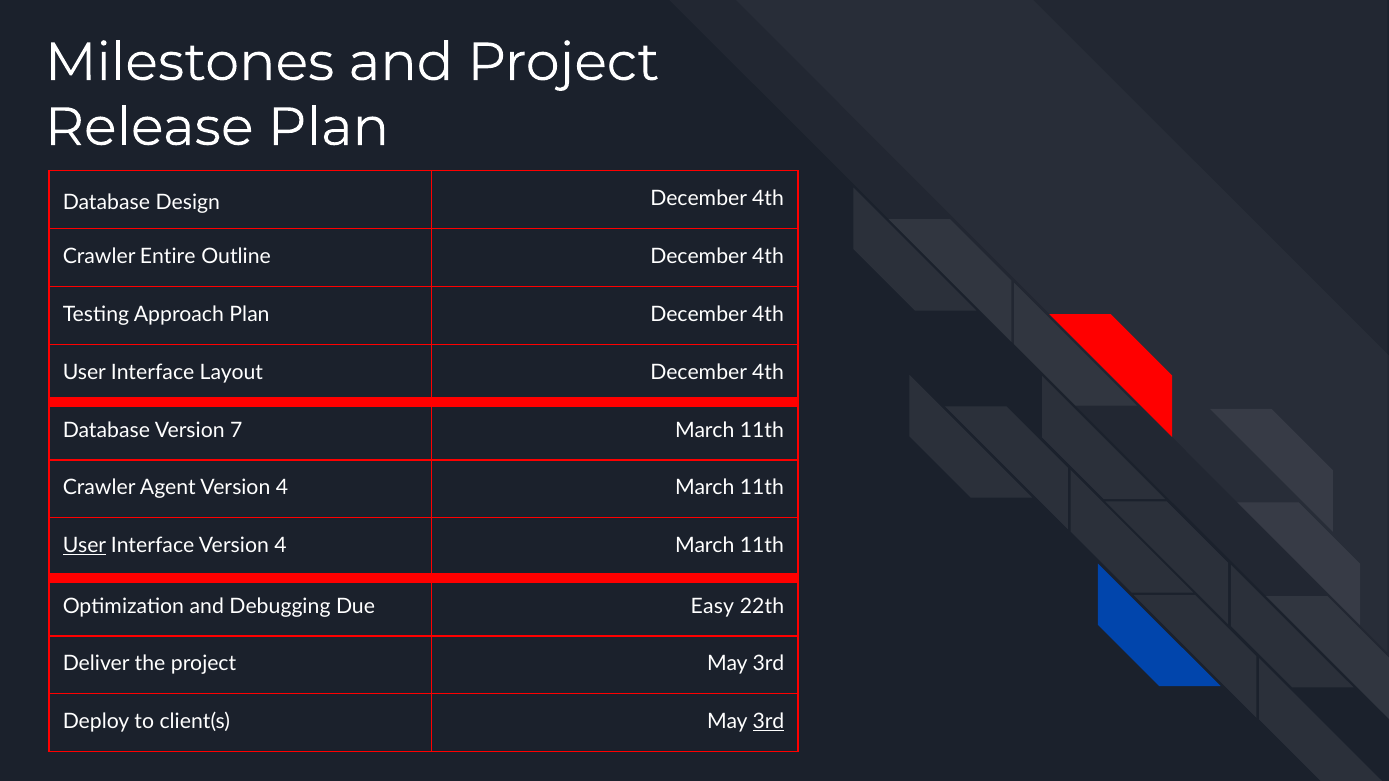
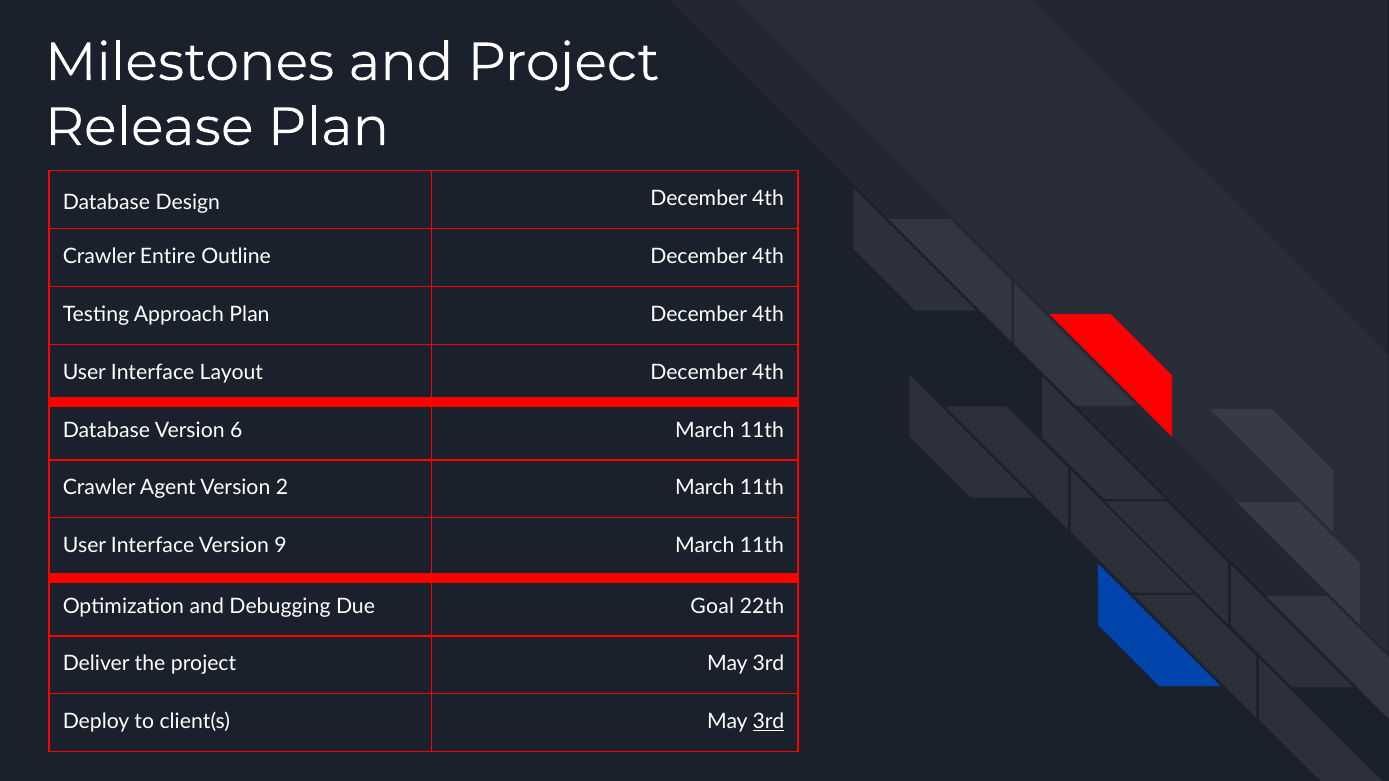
7: 7 -> 6 (236, 430)
Agent Version 4: 4 -> 2 (282, 488)
User underline: present -> none (84, 546)
Interface Version 4: 4 -> 9 (281, 546)
Easy: Easy -> Goal (712, 606)
